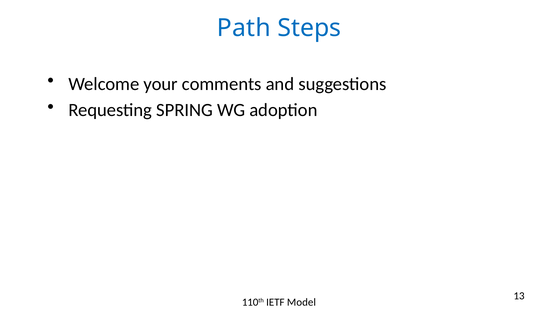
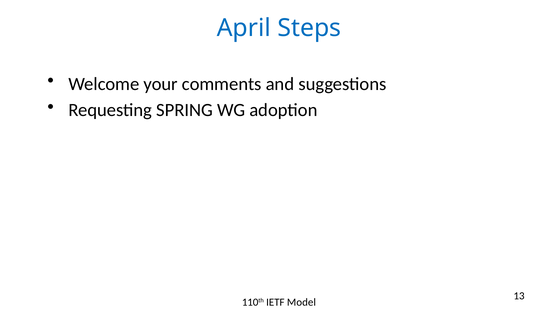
Path: Path -> April (244, 28)
